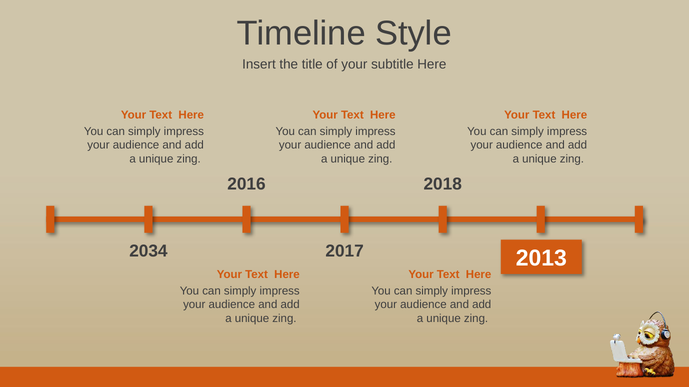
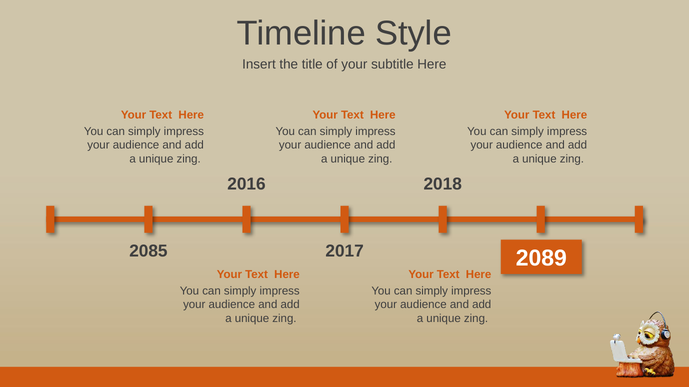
2034: 2034 -> 2085 (148, 251)
2013: 2013 -> 2089 (541, 259)
